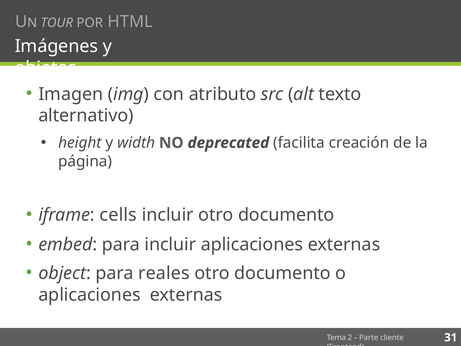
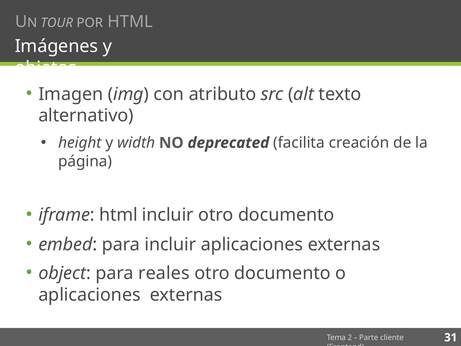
iframe cells: cells -> html (118, 215)
